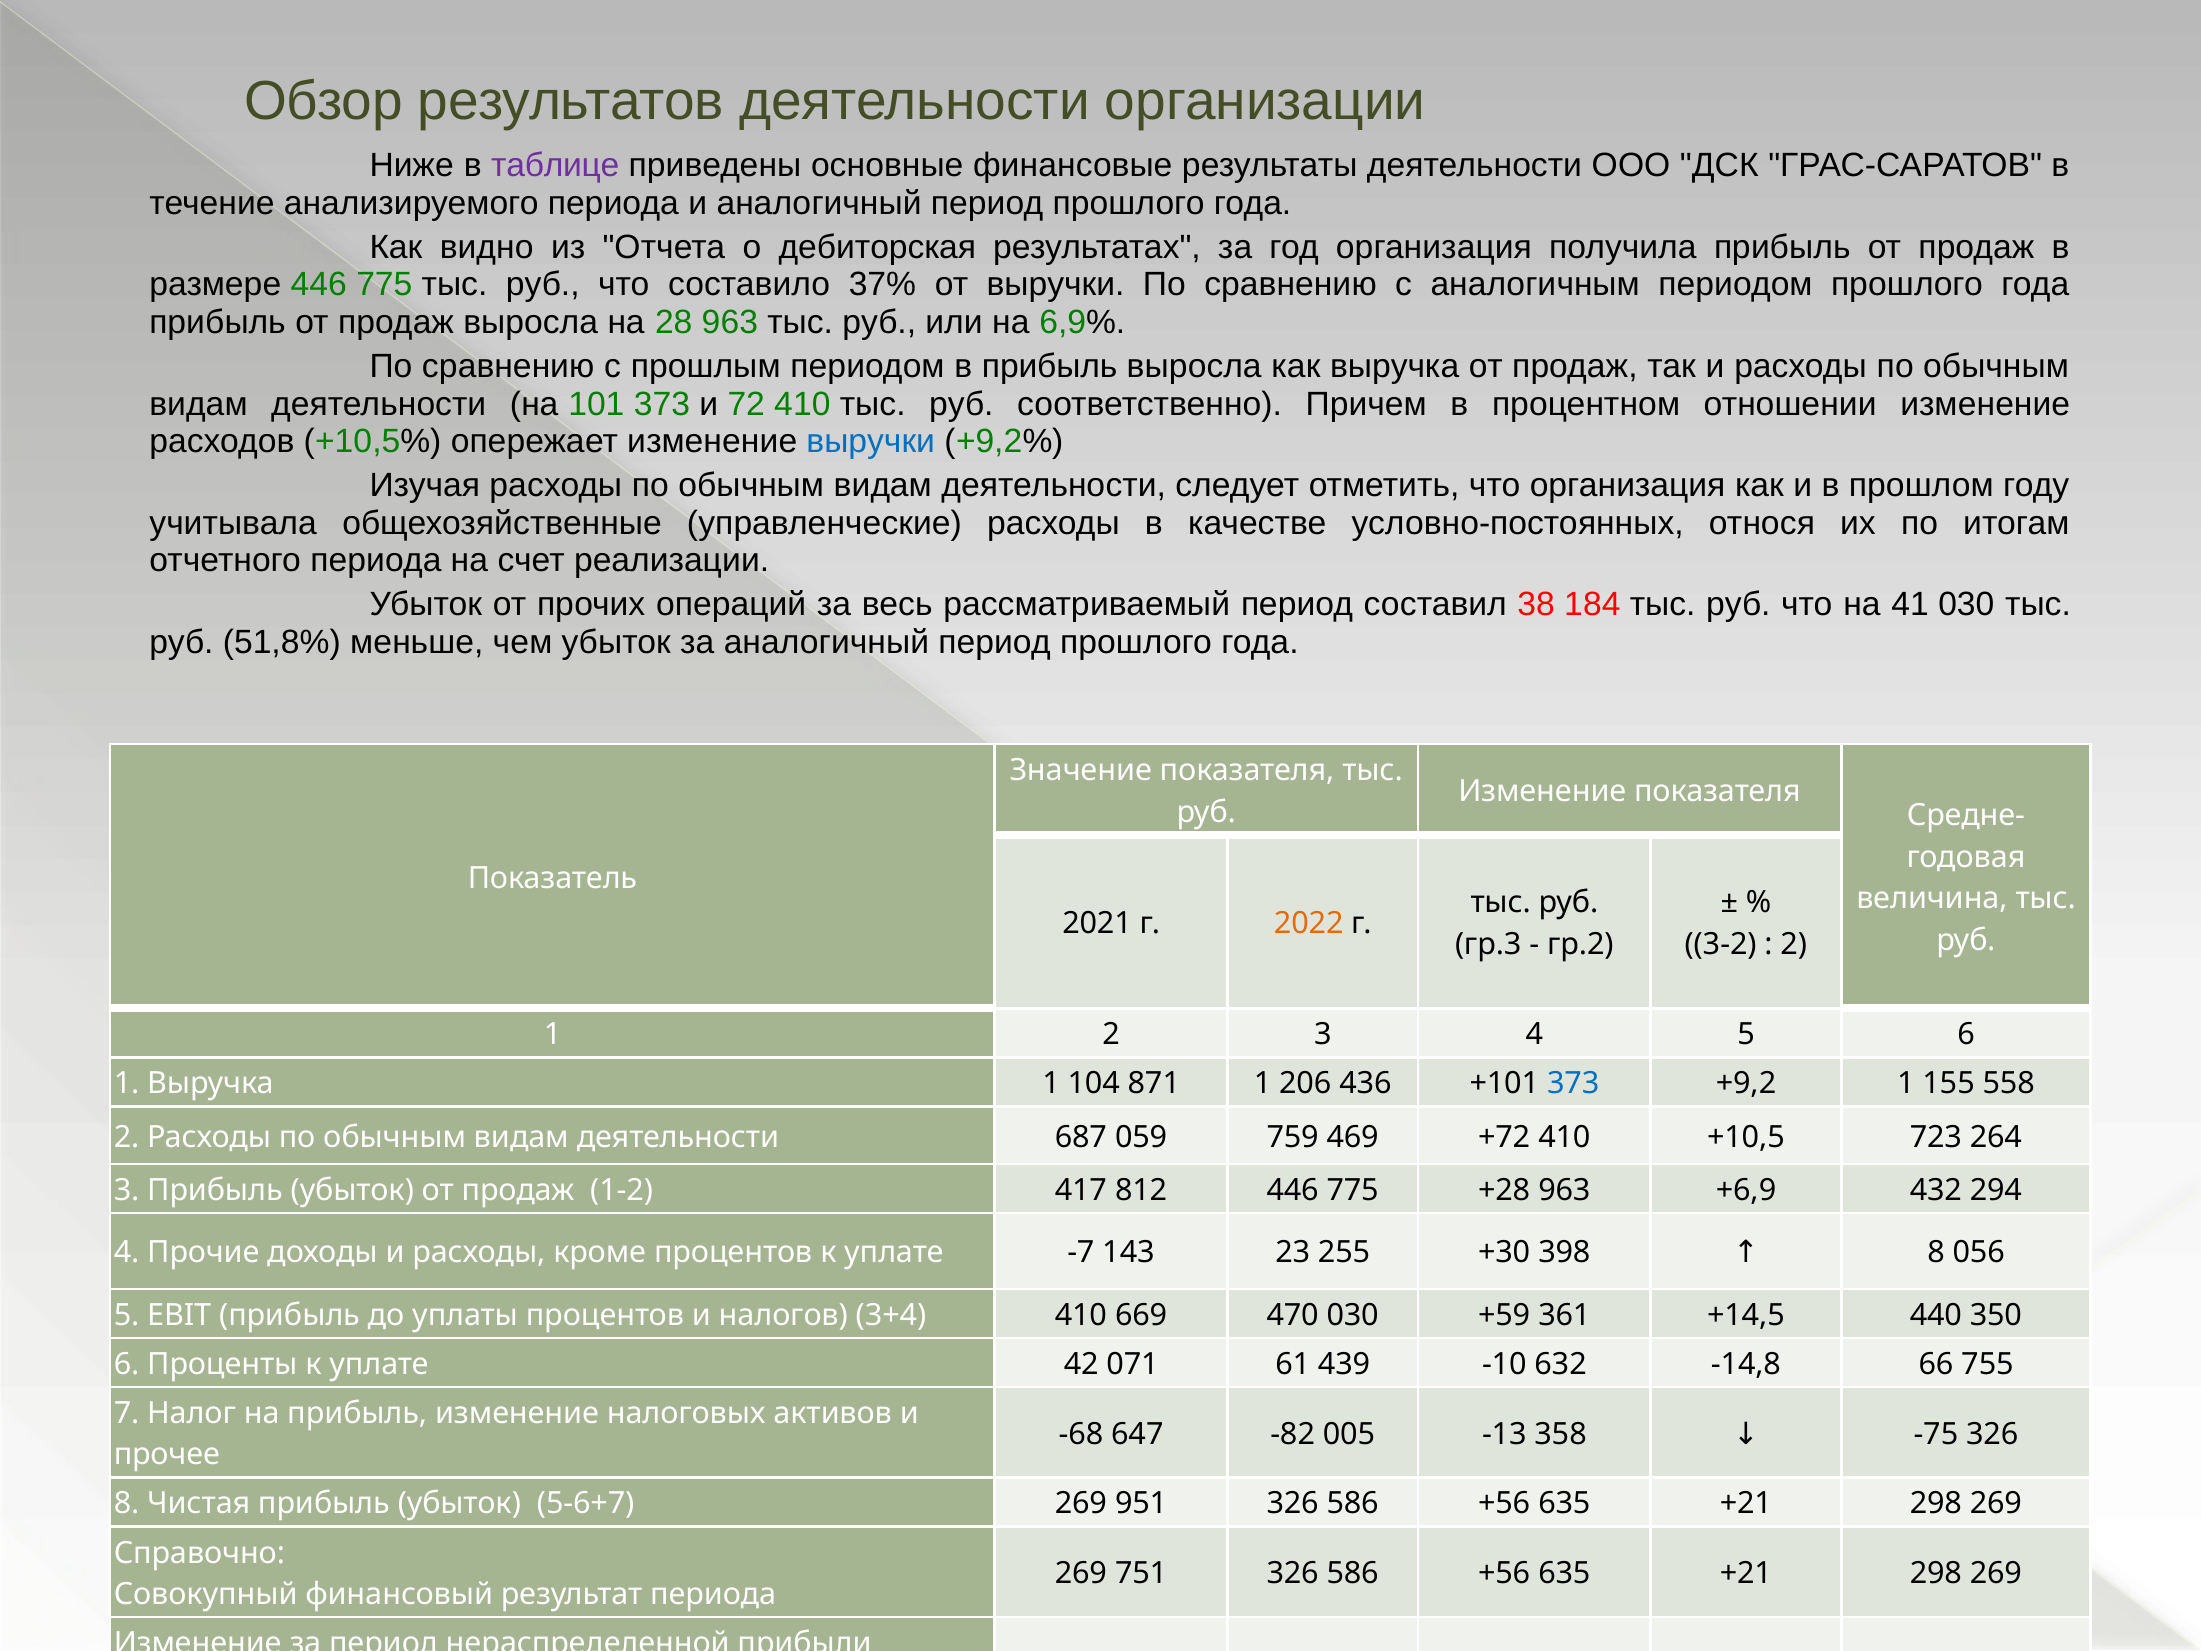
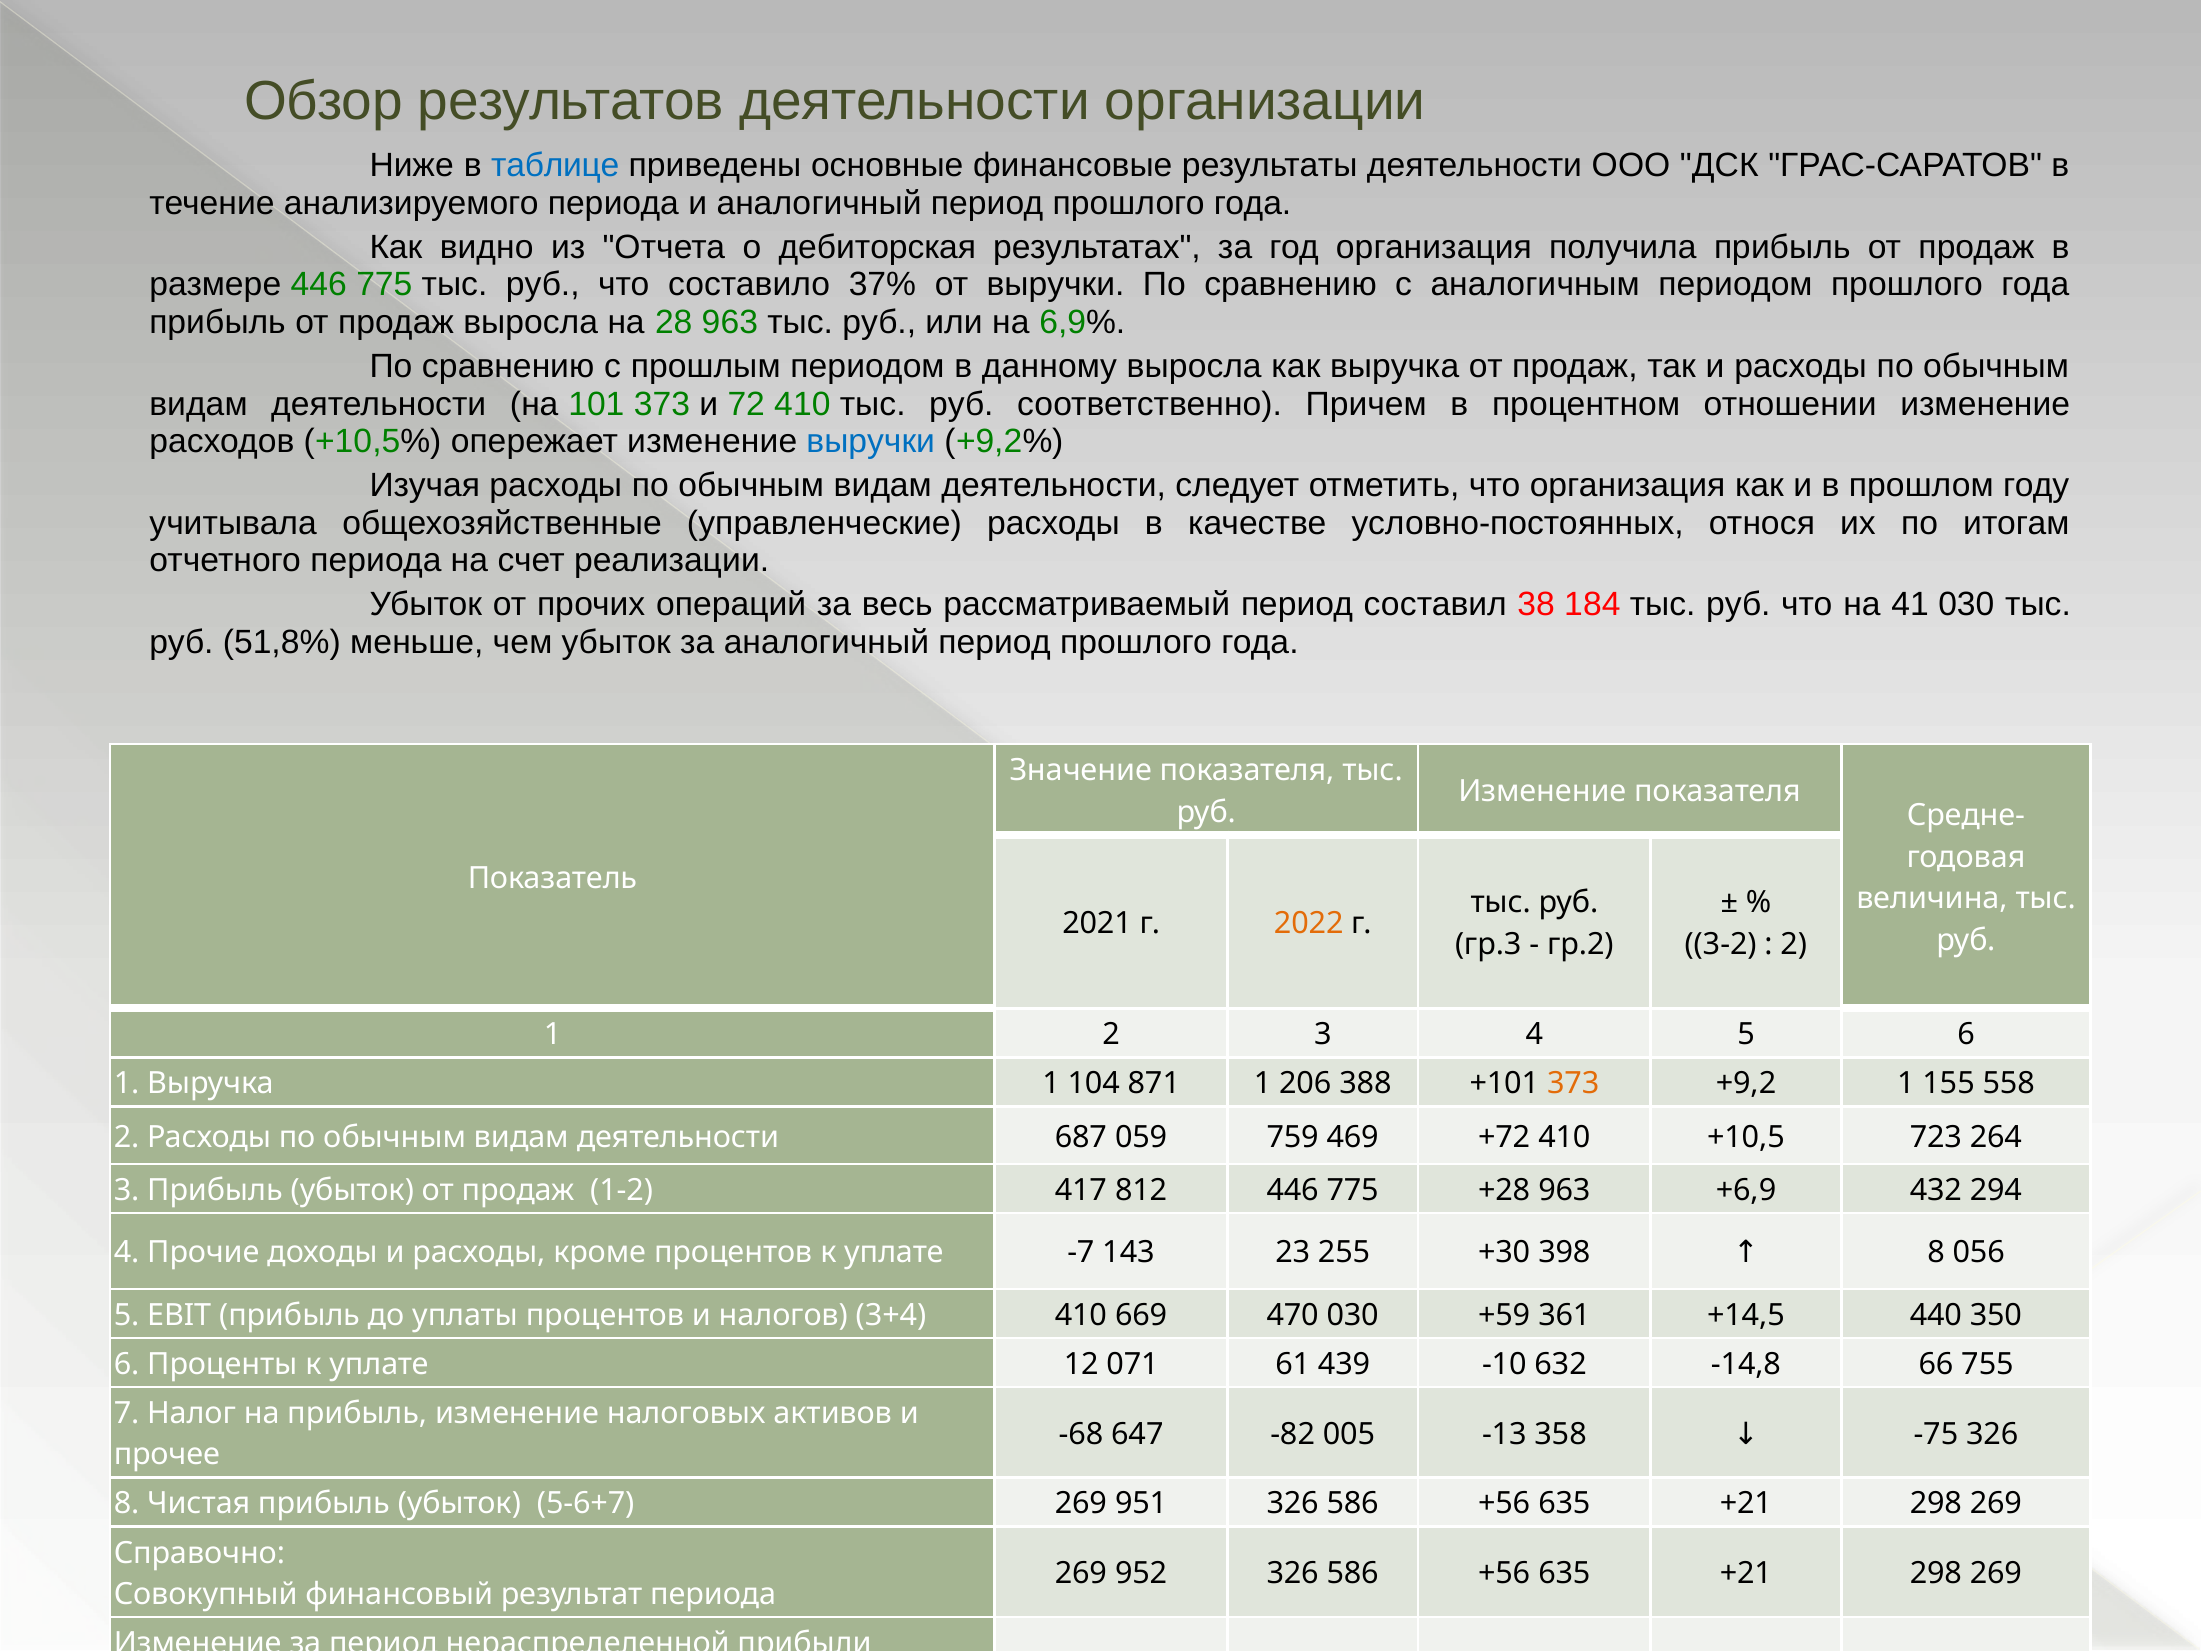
таблице colour: purple -> blue (555, 166)
в прибыль: прибыль -> данному (1049, 366)
436: 436 -> 388 (1365, 1083)
373 colour: blue -> orange (1573, 1083)
42: 42 -> 12 (1081, 1364)
751: 751 -> 952 (1141, 1573)
